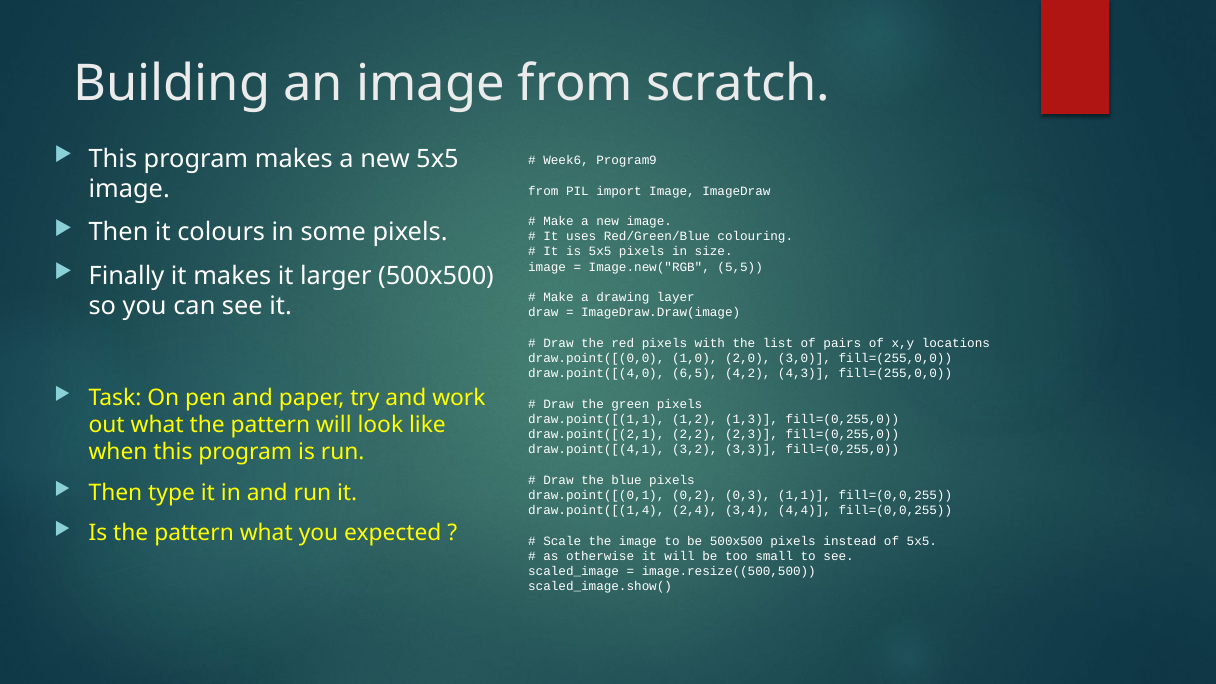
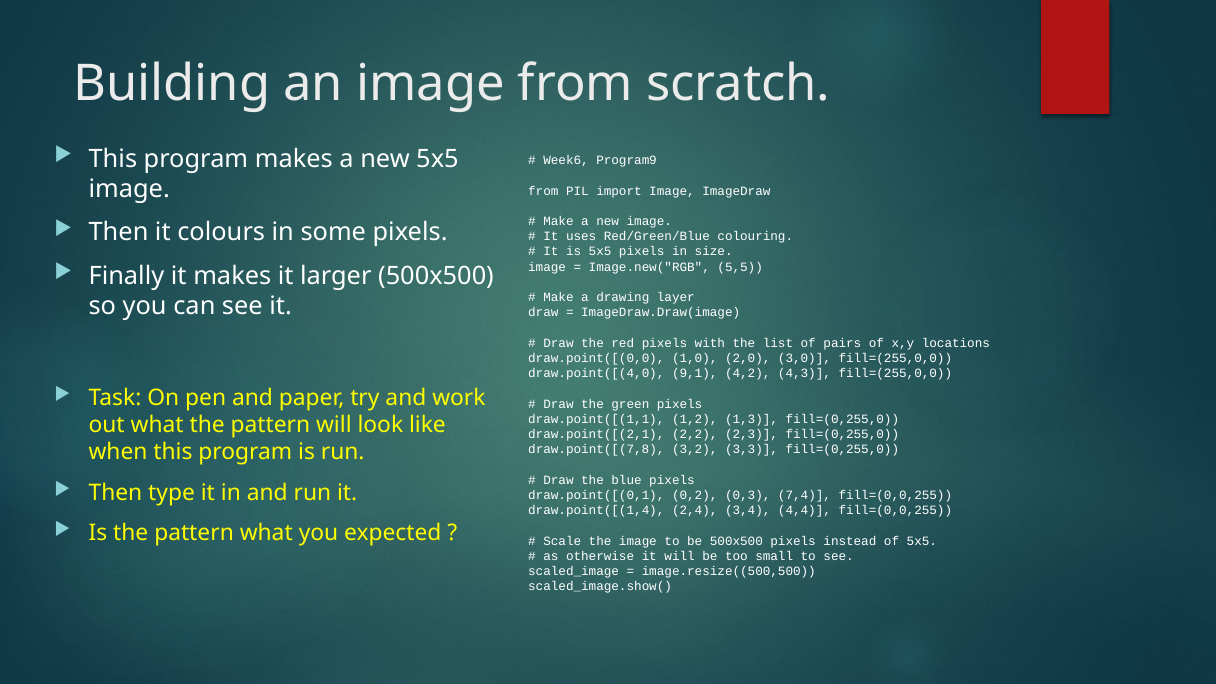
6,5: 6,5 -> 9,1 (695, 374)
draw.point([(4,1: draw.point([(4,1 -> draw.point([(7,8 (596, 450)
1,1: 1,1 -> 7,4 (804, 495)
